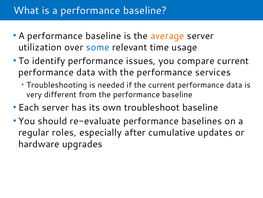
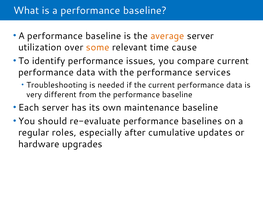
some colour: blue -> orange (98, 47)
usage: usage -> cause (184, 47)
troubleshoot: troubleshoot -> maintenance (152, 107)
